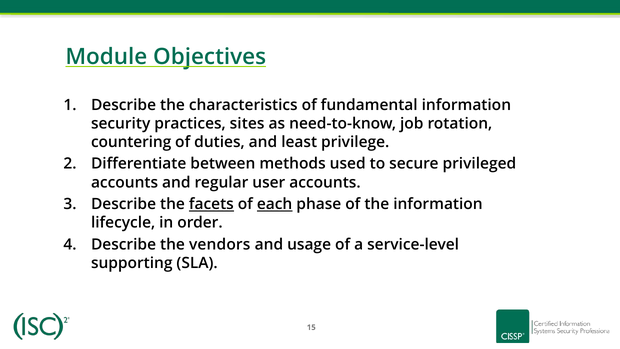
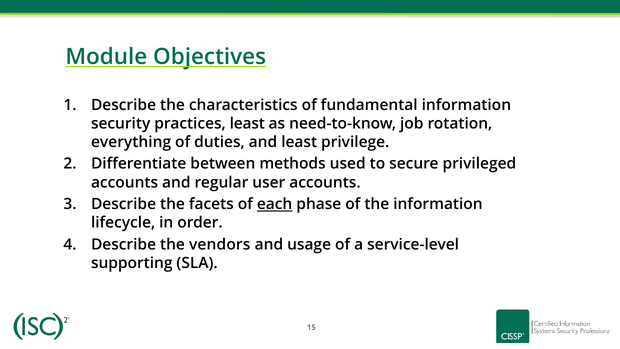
practices sites: sites -> least (247, 123)
countering: countering -> everything (131, 142)
facets underline: present -> none (211, 204)
